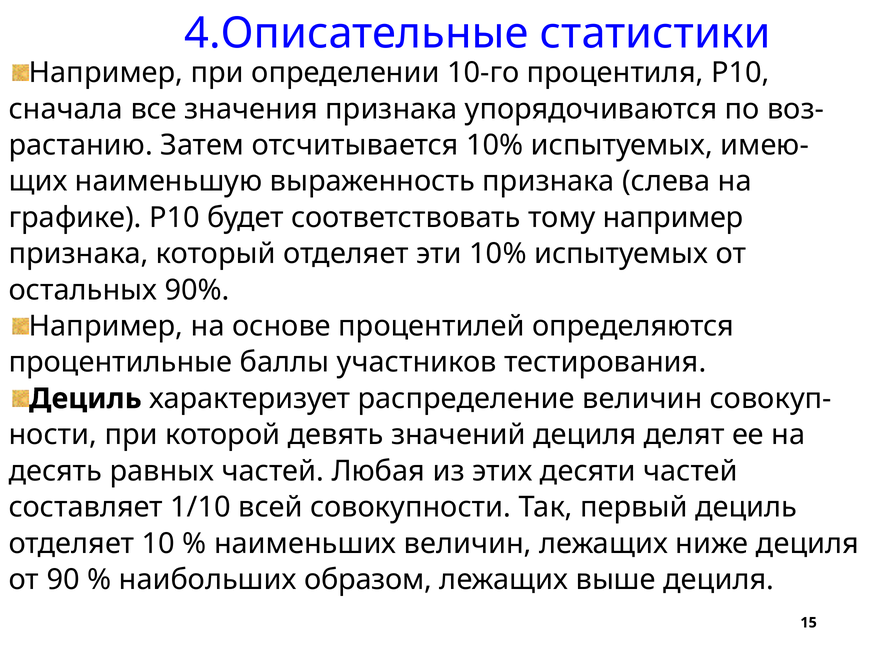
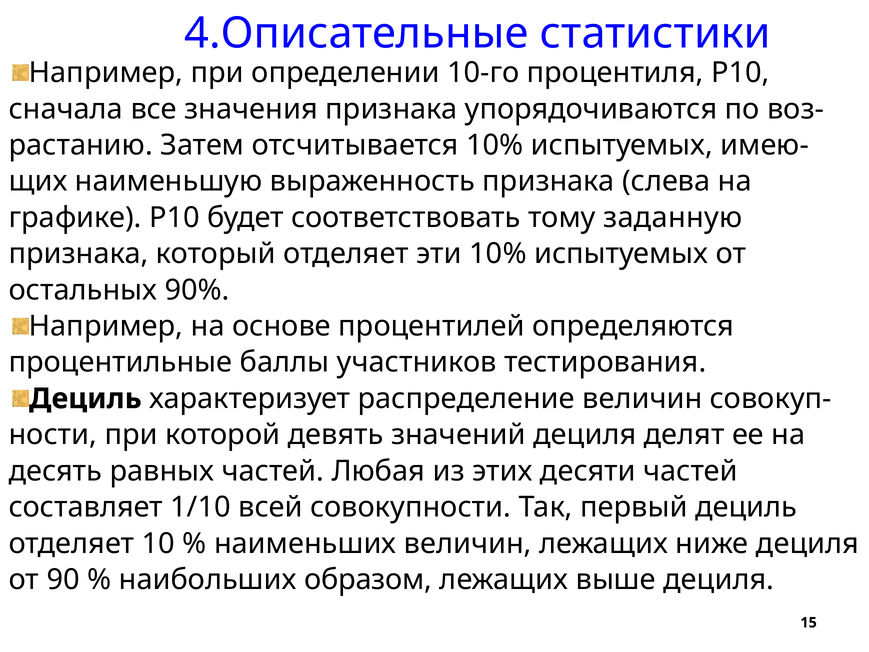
тому например: например -> заданную (673, 218)
